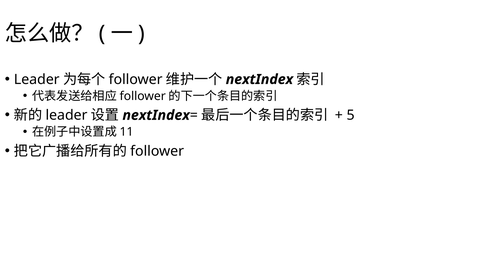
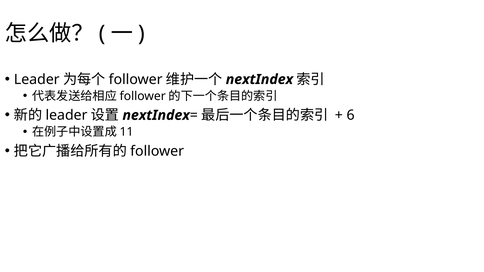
5: 5 -> 6 (351, 115)
